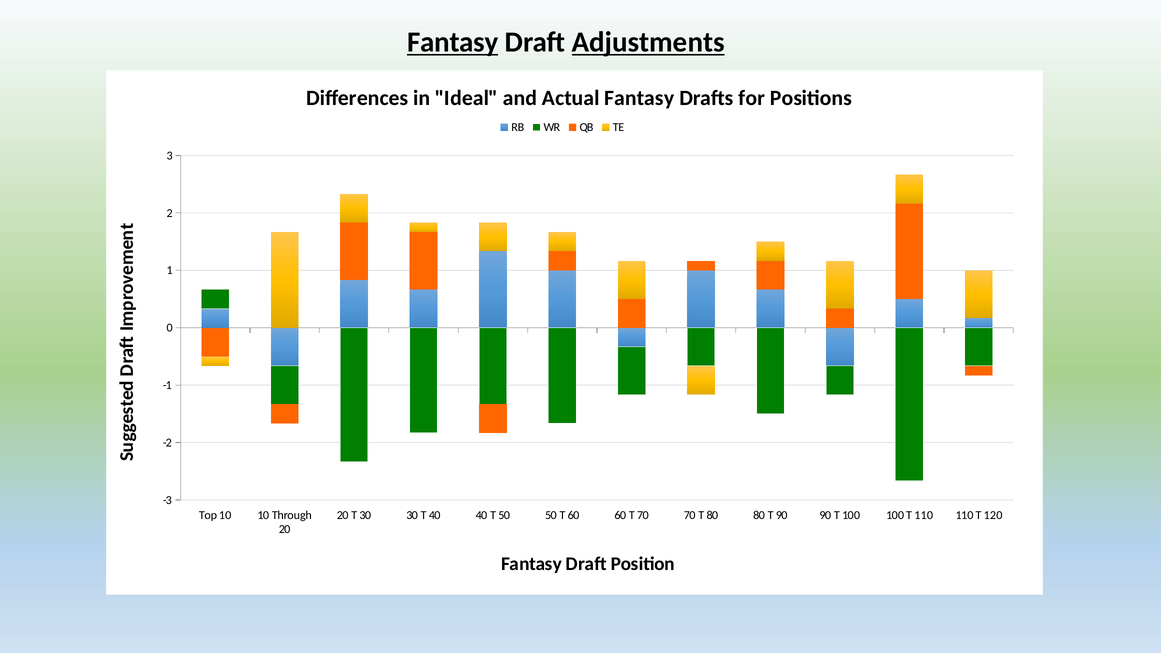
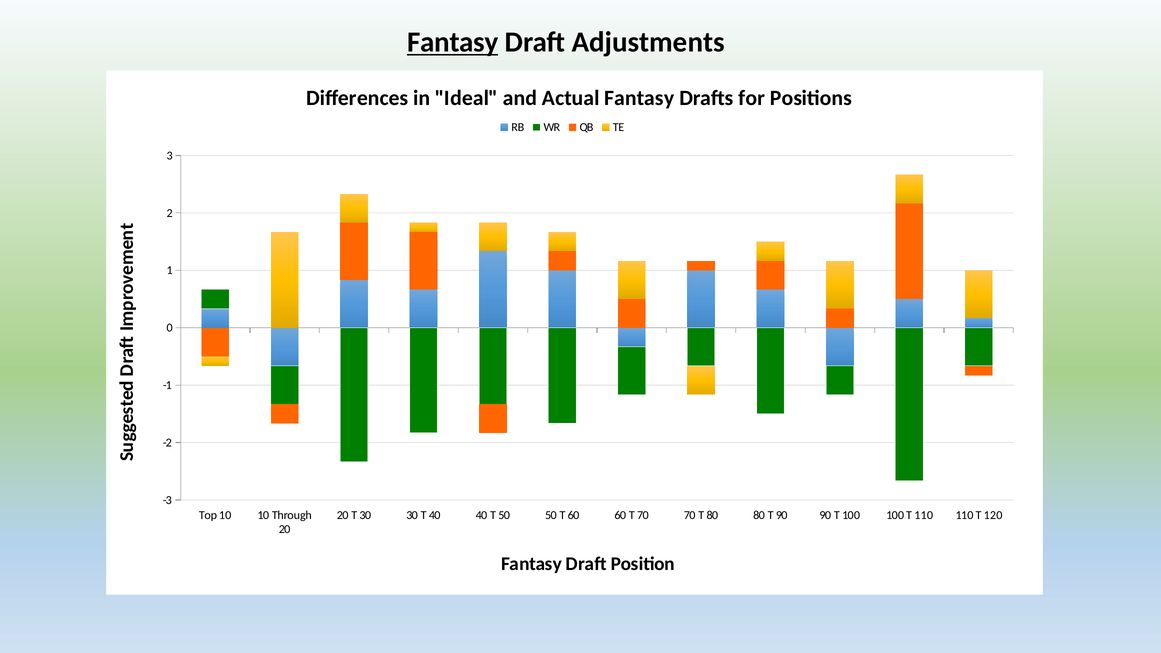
Adjustments underline: present -> none (648, 42)
